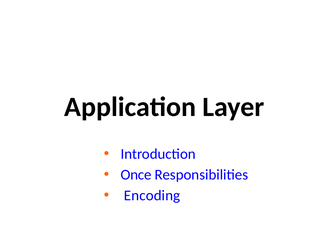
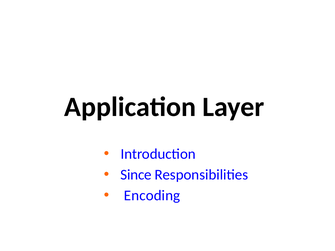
Once: Once -> Since (136, 175)
